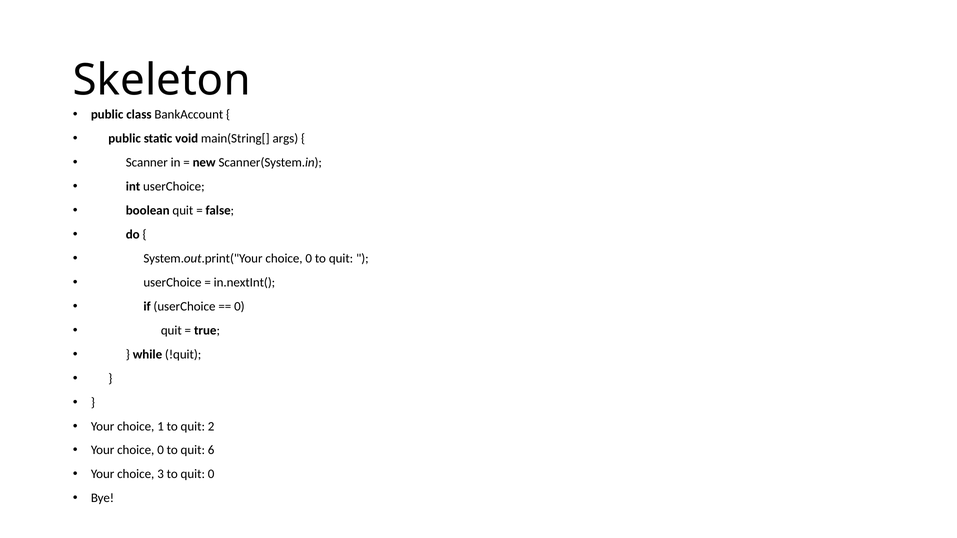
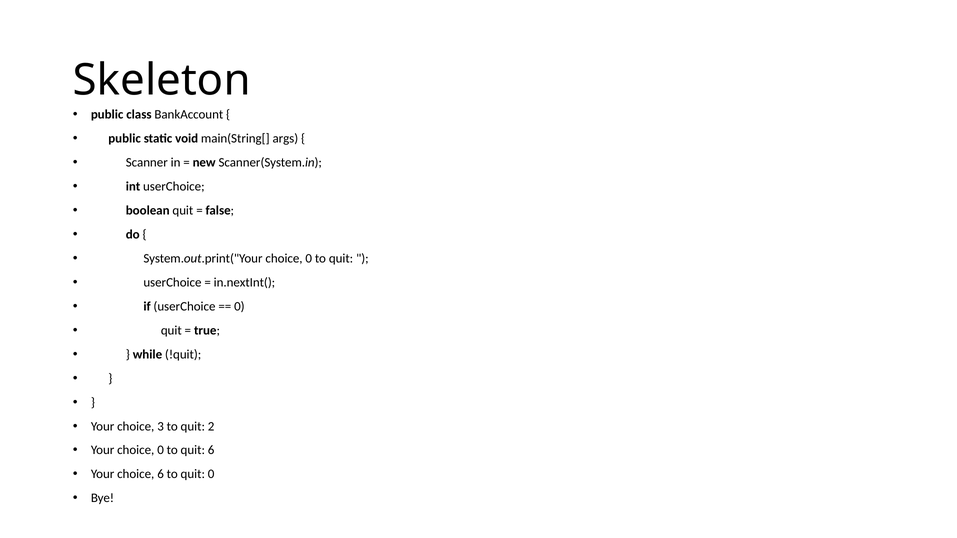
1: 1 -> 3 (161, 426)
choice 3: 3 -> 6 (161, 474)
